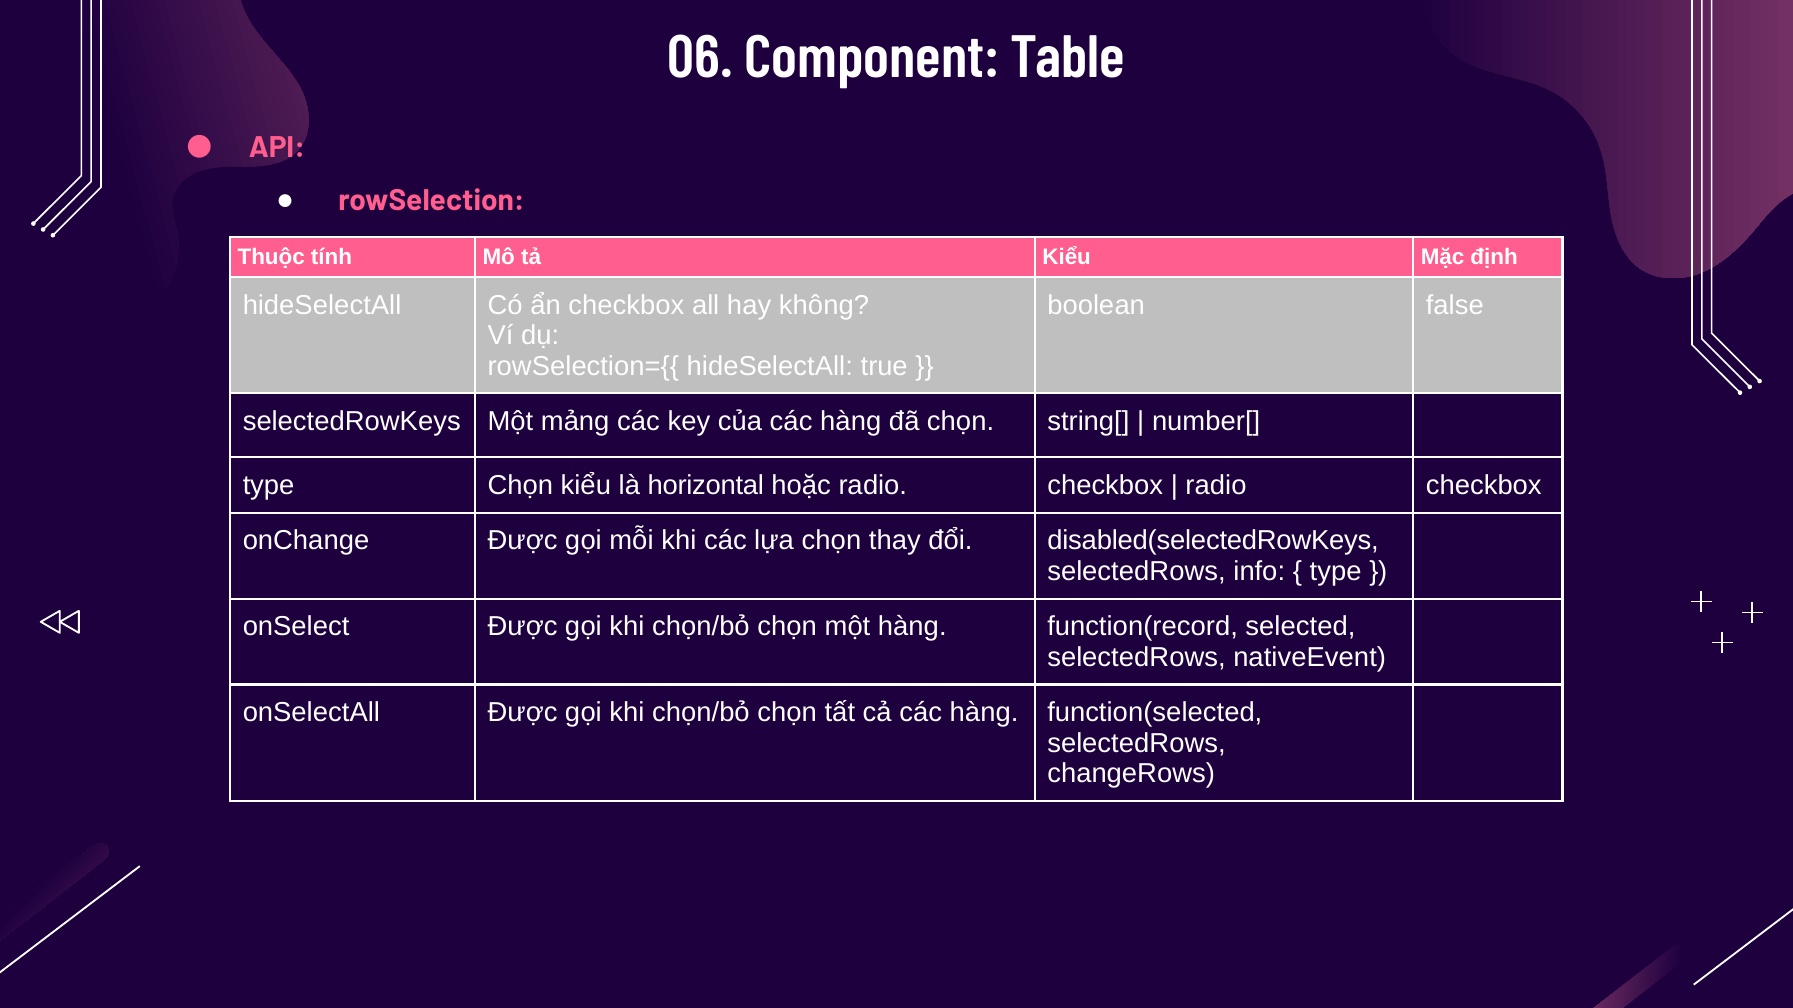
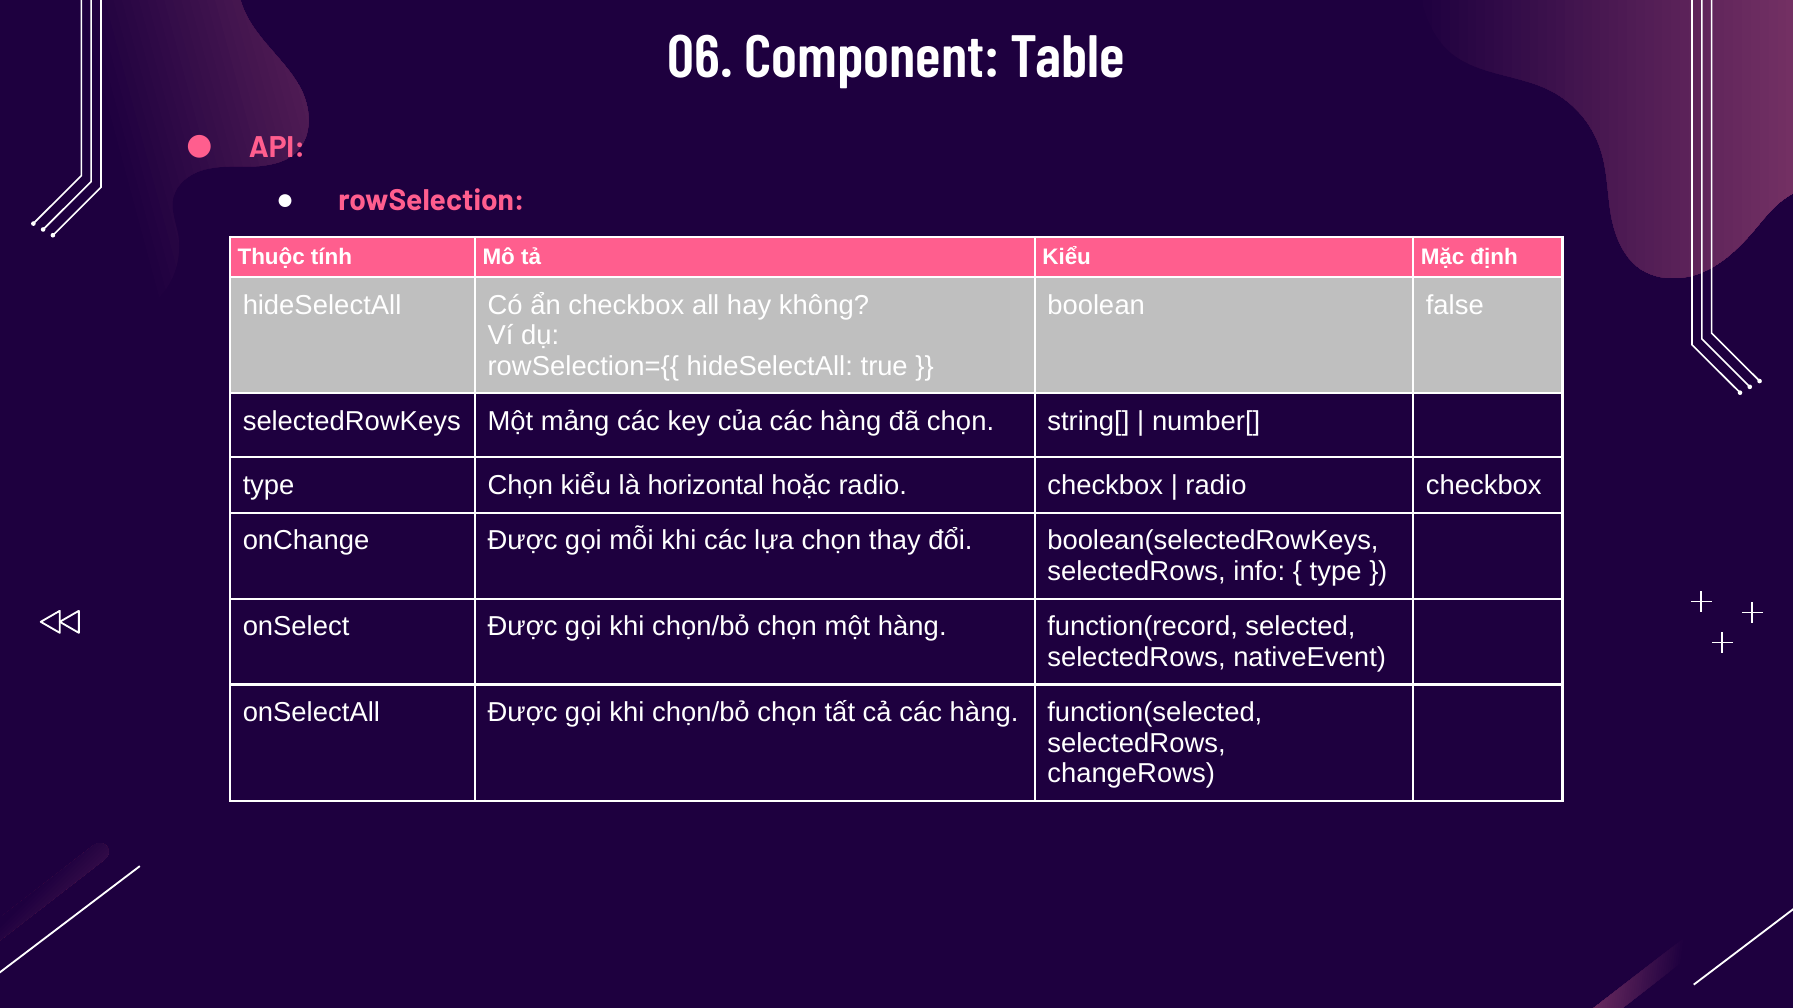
disabled(selectedRowKeys: disabled(selectedRowKeys -> boolean(selectedRowKeys (1213, 541)
